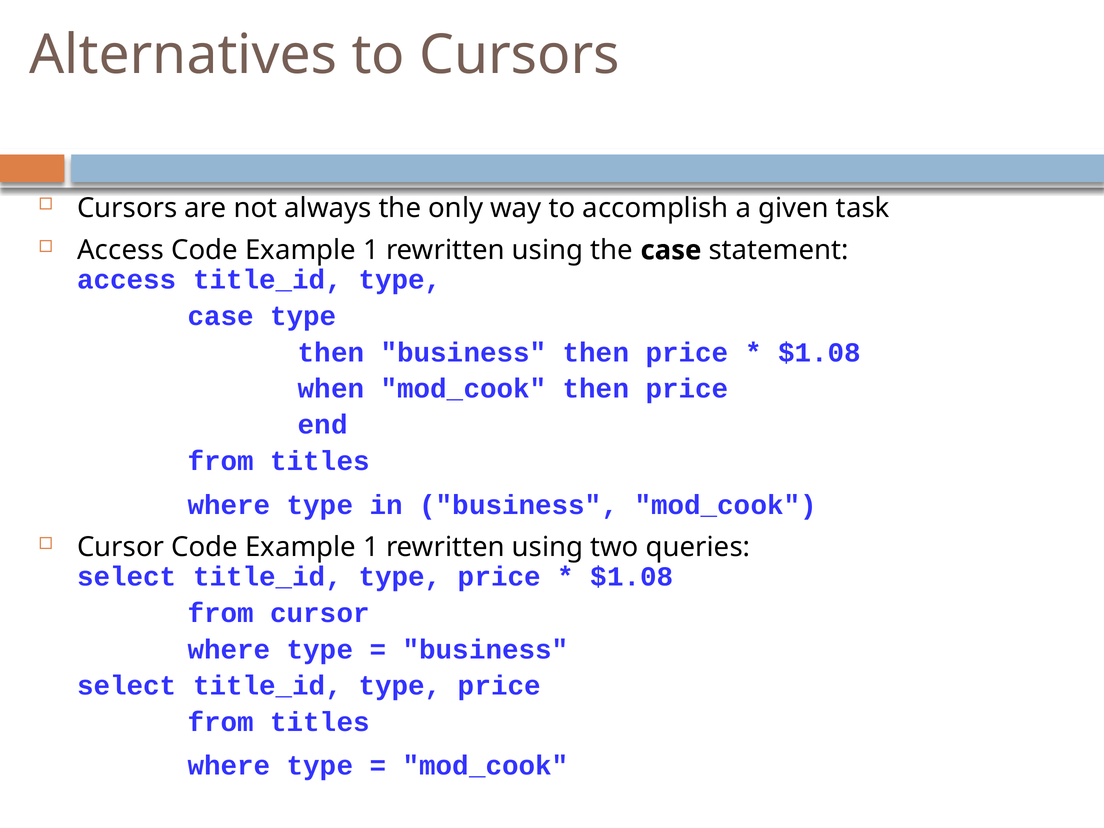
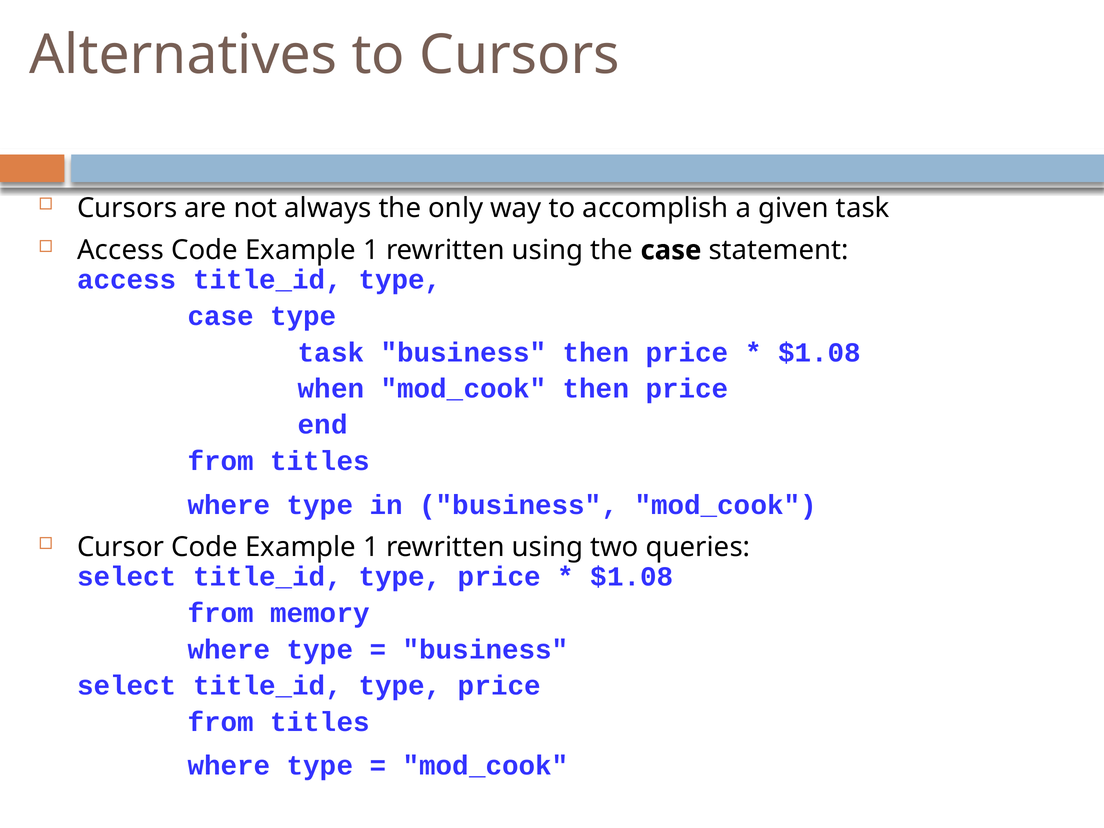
then: then -> task (331, 352)
from cursor: cursor -> memory (320, 613)
